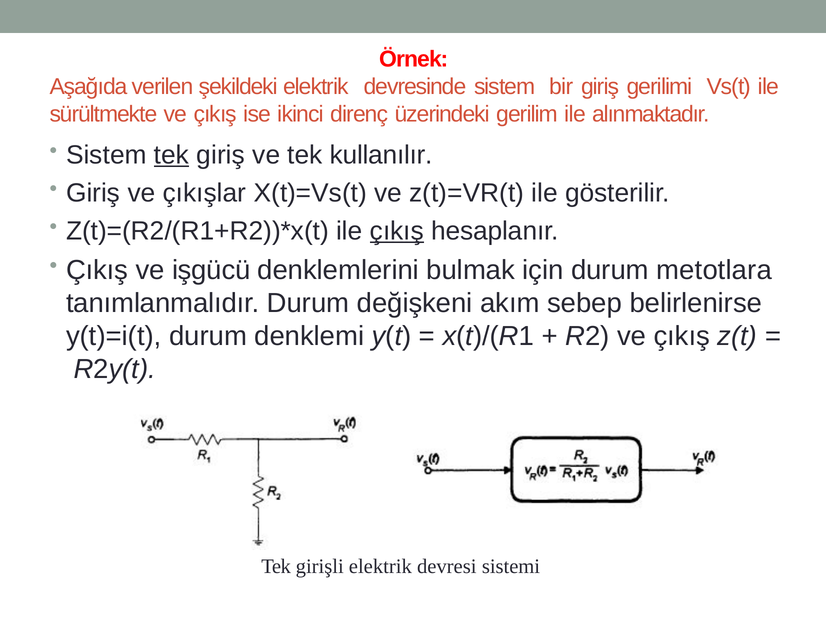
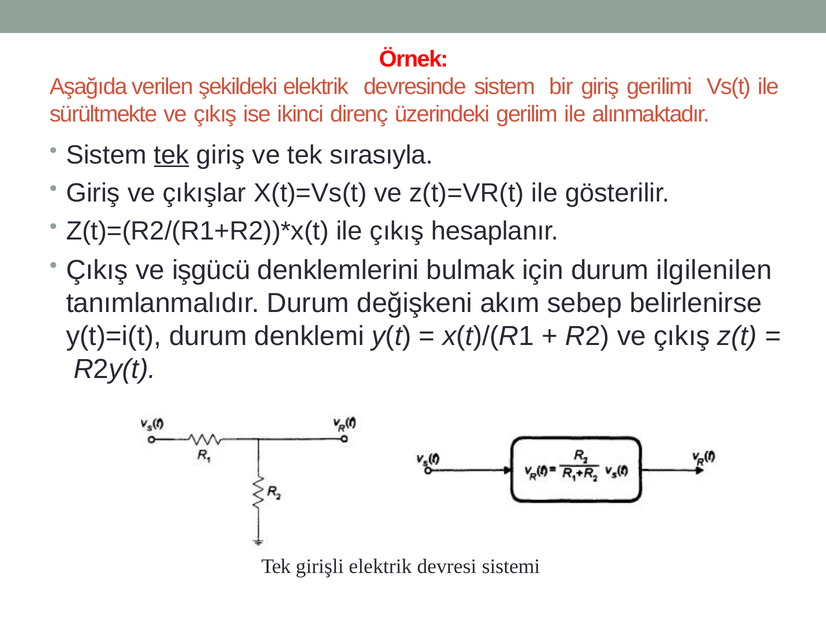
kullanılır: kullanılır -> sırasıyla (381, 155)
çıkış underline: present -> none (397, 231)
metotlara: metotlara -> ilgilenilen (714, 270)
